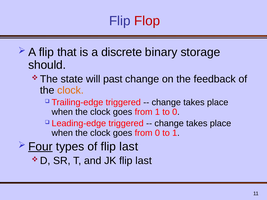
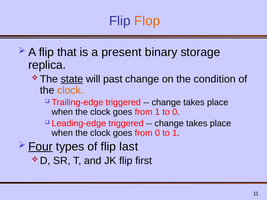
Flop colour: red -> orange (147, 21)
discrete: discrete -> present (122, 52)
should: should -> replica (47, 65)
state underline: none -> present (72, 79)
feedback: feedback -> condition (215, 79)
JK flip last: last -> first (144, 161)
